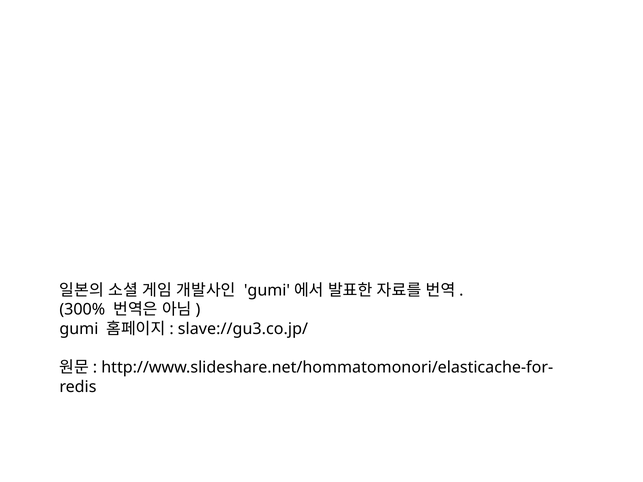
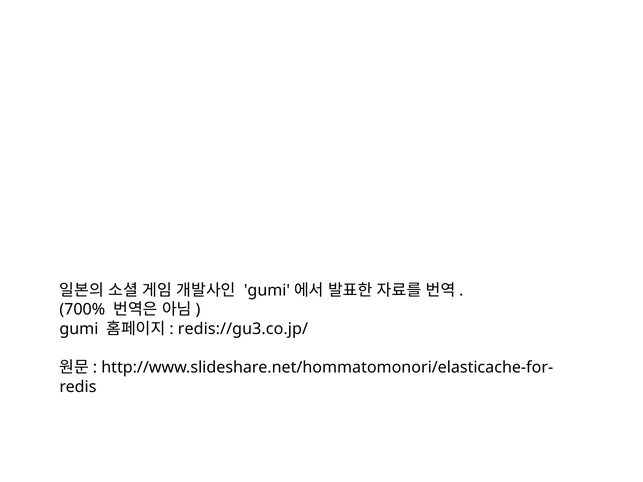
300%: 300% -> 700% (82, 310)
slave://gu3.co.jp/: slave://gu3.co.jp/ -> redis://gu3.co.jp/ (243, 329)
